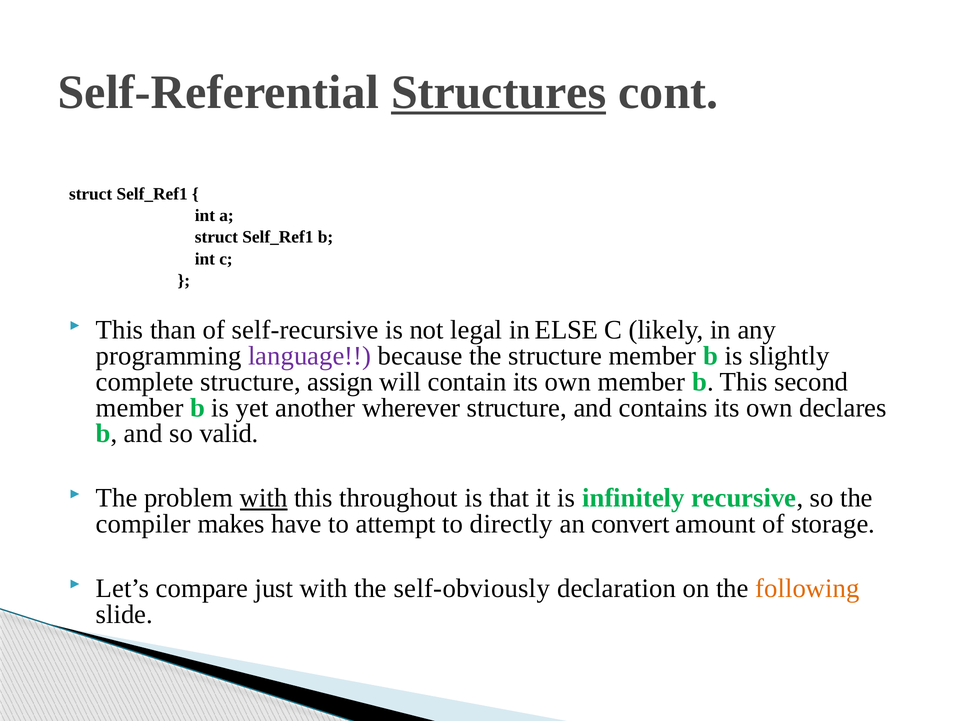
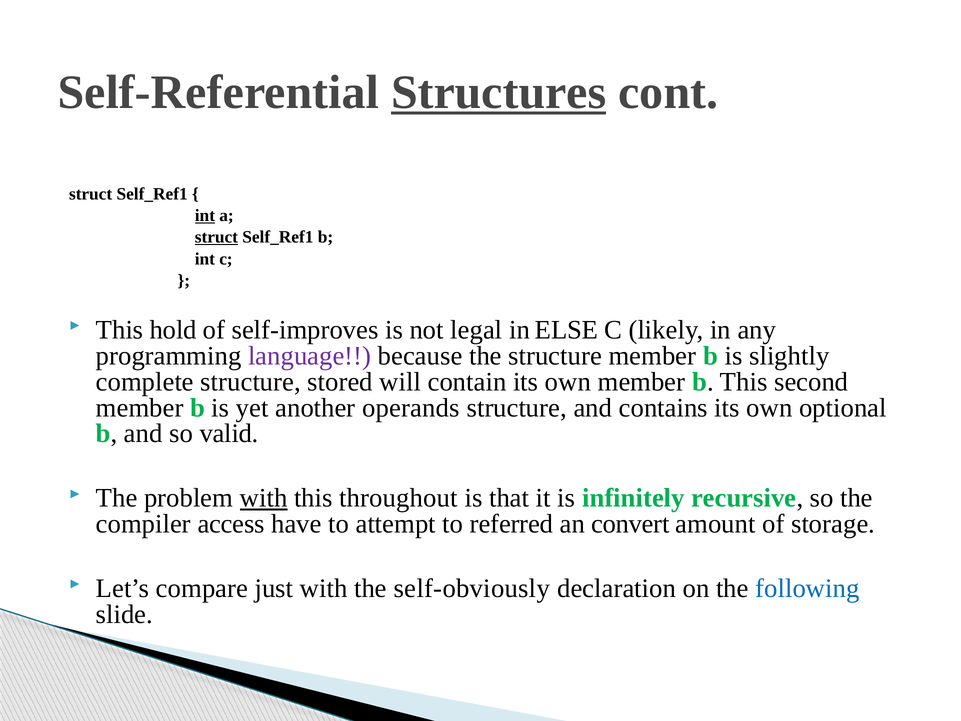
int underline: none -> present (205, 215)
struct underline: none -> present (216, 237)
than: than -> hold (173, 330)
self-recursive: self-recursive -> self-improves (305, 330)
assign: assign -> stored (340, 382)
wherever: wherever -> operands (411, 408)
declares: declares -> optional (843, 408)
makes: makes -> access (231, 524)
directly: directly -> referred (512, 524)
following colour: orange -> blue (807, 588)
